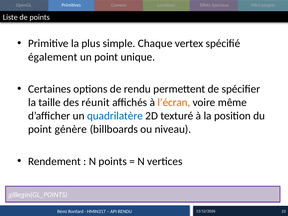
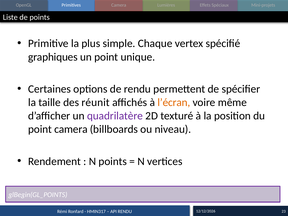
également: également -> graphiques (53, 57)
quadrilatère colour: blue -> purple (115, 116)
point génère: génère -> camera (71, 129)
